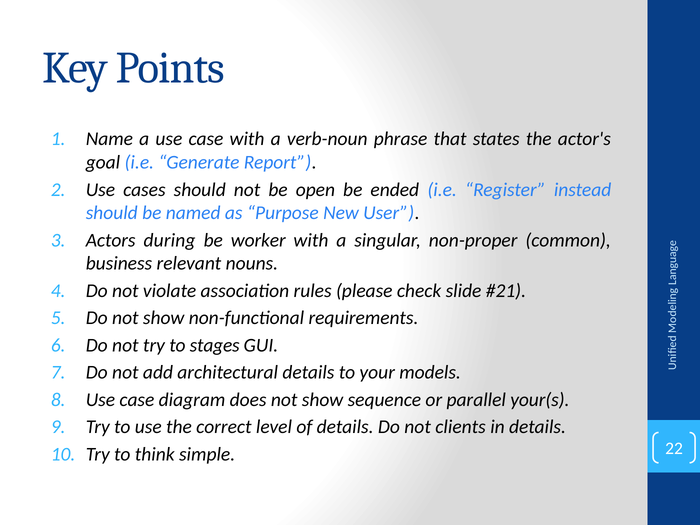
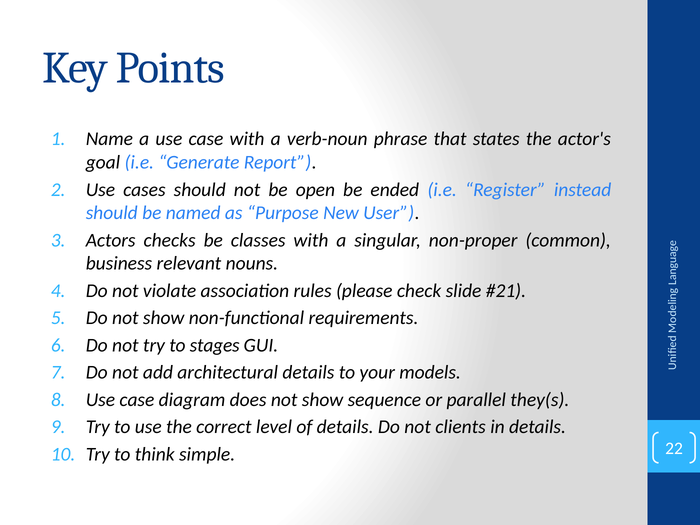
during: during -> checks (170, 240)
worker: worker -> classes (258, 240)
your(s: your(s -> they(s (540, 400)
